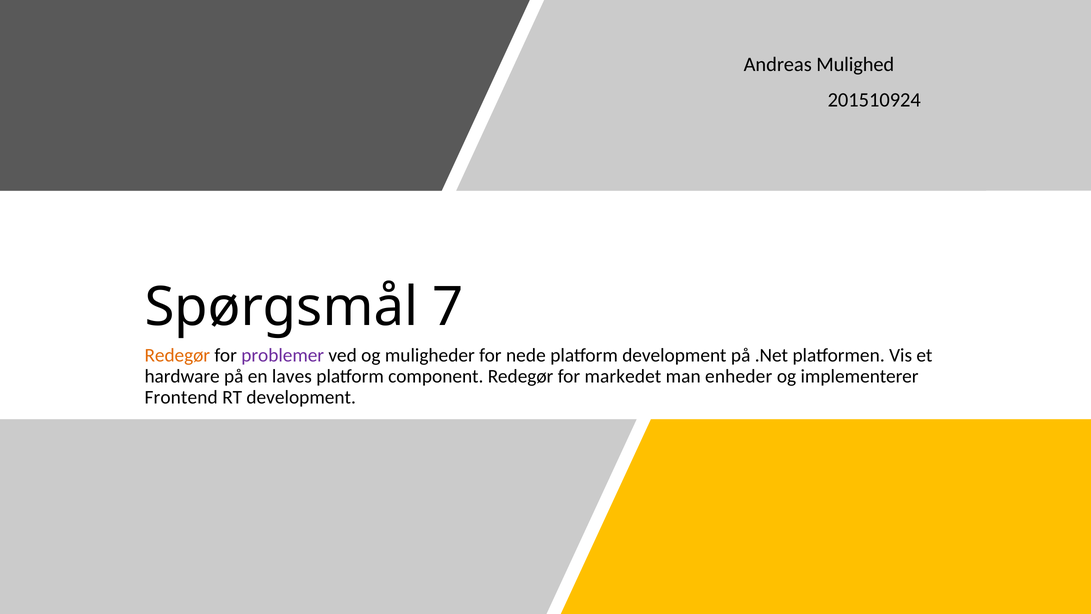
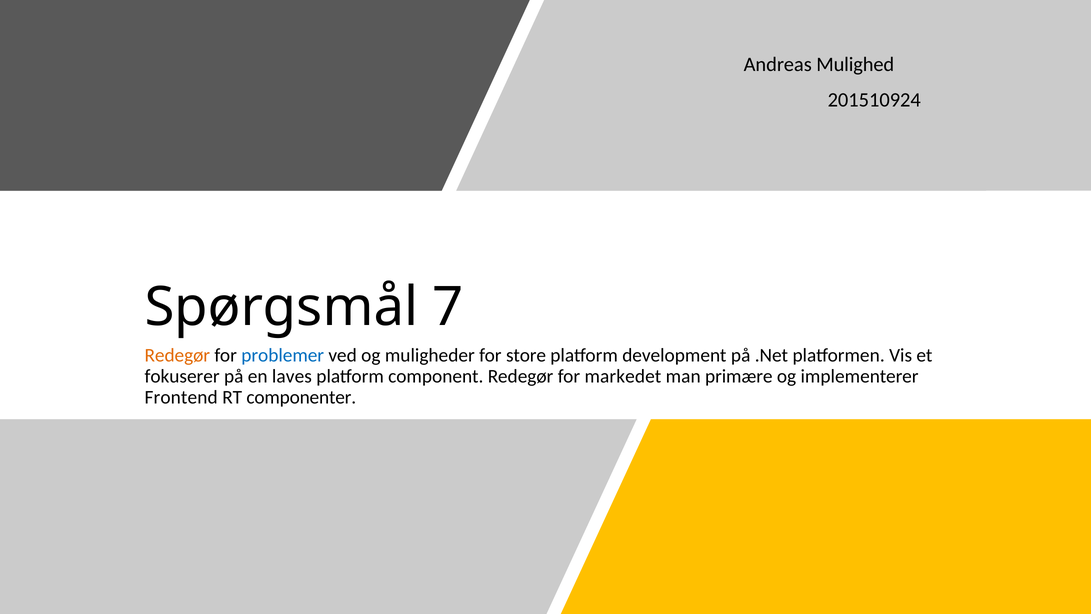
problemer colour: purple -> blue (283, 355)
nede: nede -> store (526, 355)
hardware: hardware -> fokuserer (182, 376)
enheder: enheder -> primære (739, 376)
RT development: development -> componenter (301, 397)
